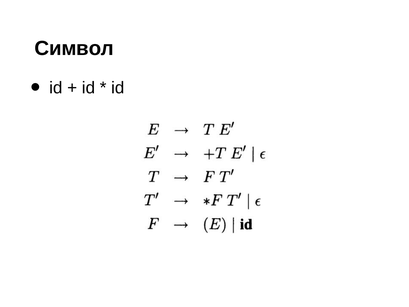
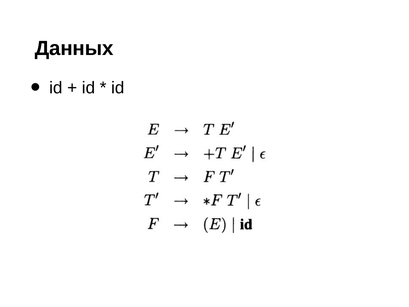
Символ: Символ -> Данных (74, 48)
